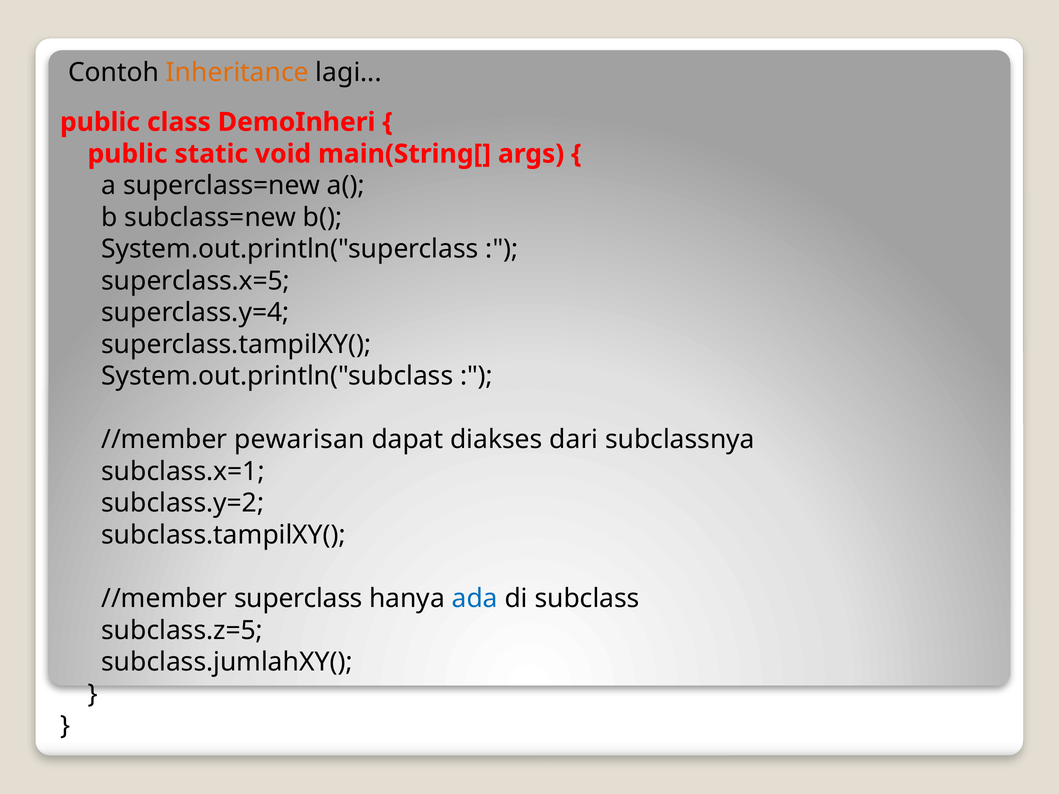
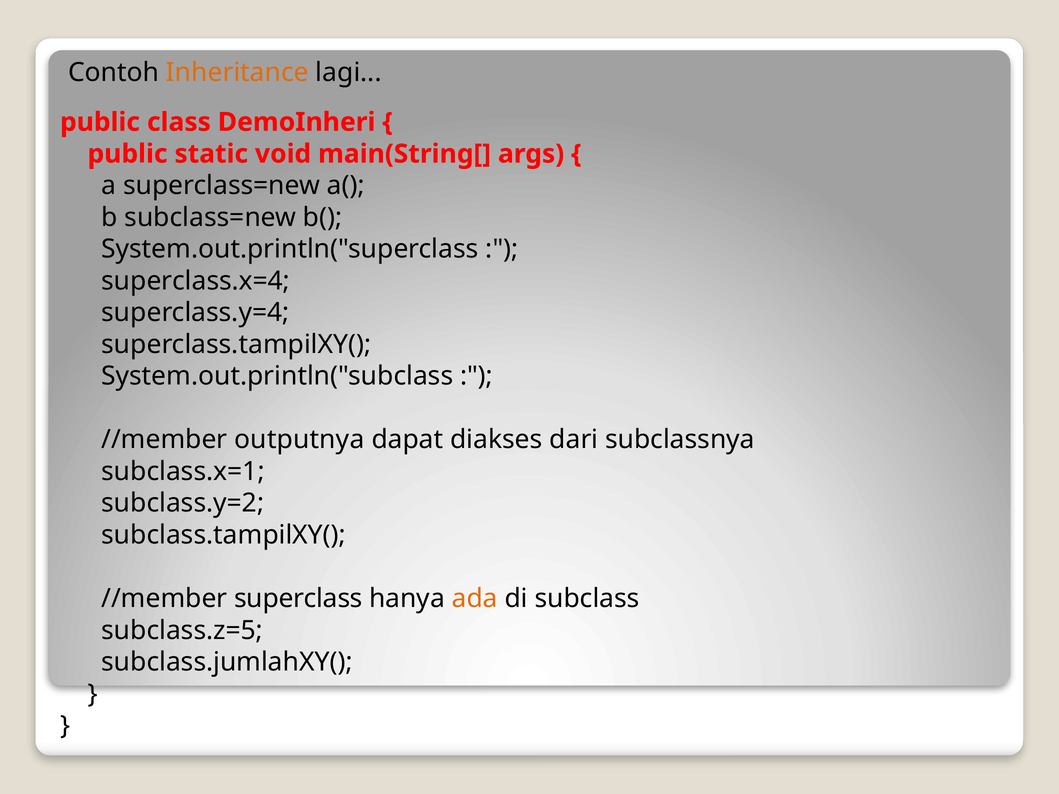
superclass.x=5: superclass.x=5 -> superclass.x=4 (196, 281)
pewarisan: pewarisan -> outputnya (299, 440)
ada colour: blue -> orange (475, 599)
